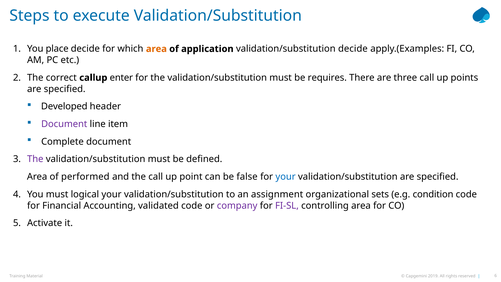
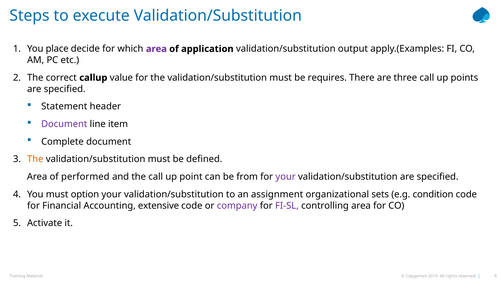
area colour: orange -> purple (156, 49)
validation/substitution decide: decide -> output (353, 49)
enter: enter -> value (121, 78)
Developed: Developed -> Statement (64, 106)
The colour: purple -> orange (35, 159)
false: false -> from (247, 177)
your colour: blue -> purple (286, 177)
logical: logical -> option (85, 194)
validated: validated -> extensive (158, 205)
